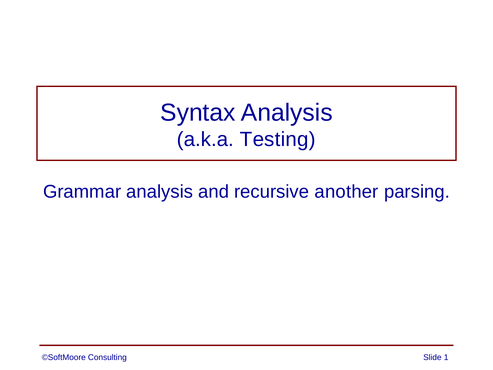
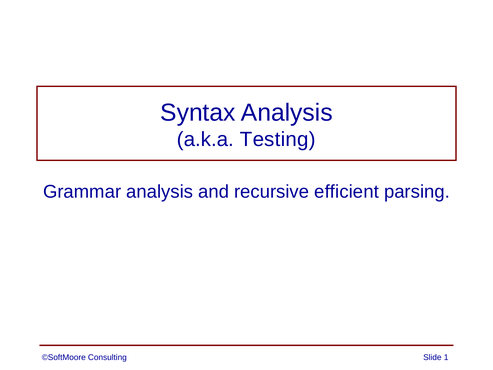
another: another -> efficient (347, 192)
